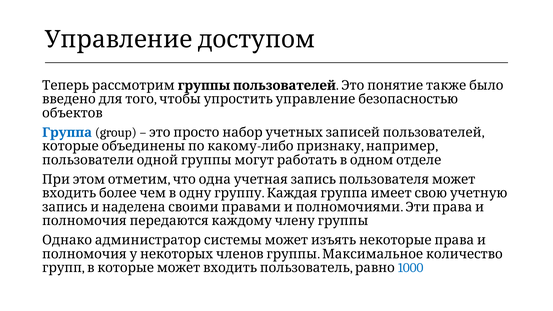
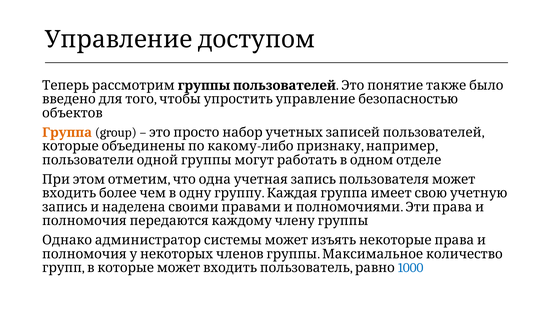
Группа colour: blue -> orange (67, 133)
